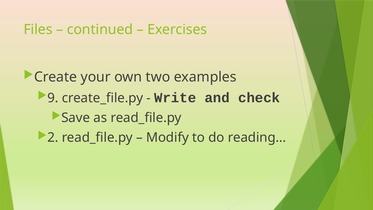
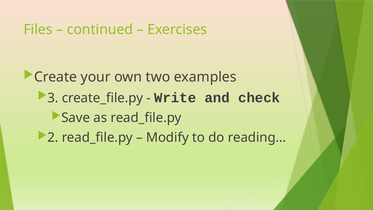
9: 9 -> 3 (53, 98)
